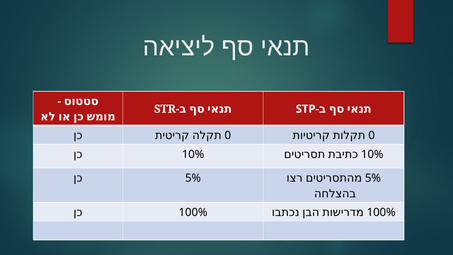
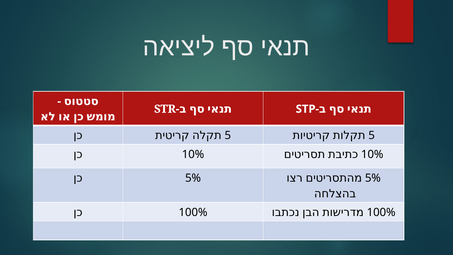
0: 0 -> 5 (228, 135)
0: 0 -> 5 (372, 135)
